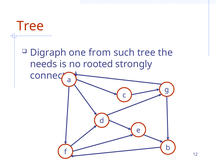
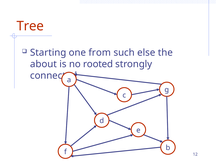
Digraph: Digraph -> Starting (48, 53)
such tree: tree -> else (146, 53)
needs: needs -> about (43, 64)
